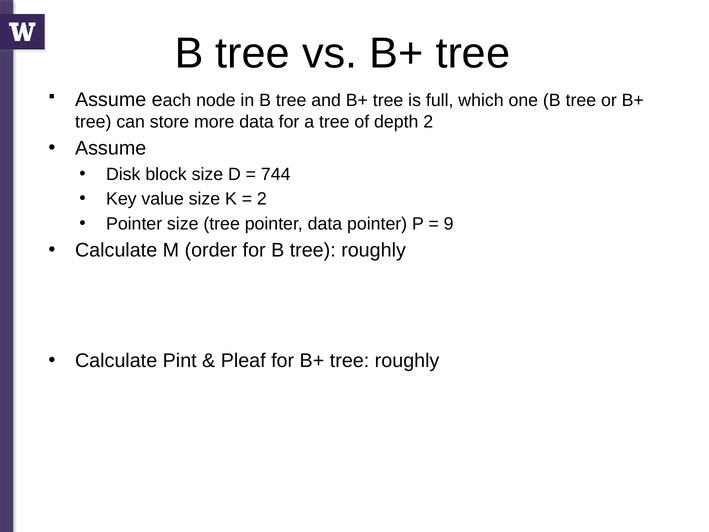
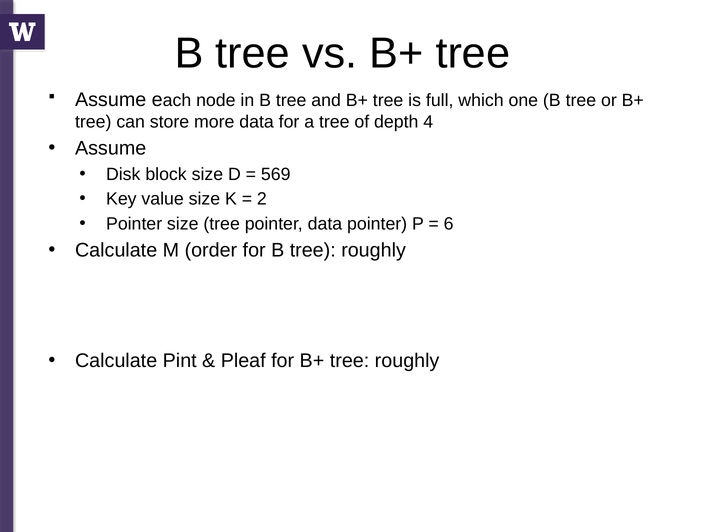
depth 2: 2 -> 4 (428, 122)
744: 744 -> 569 (276, 174)
9: 9 -> 6 (449, 224)
